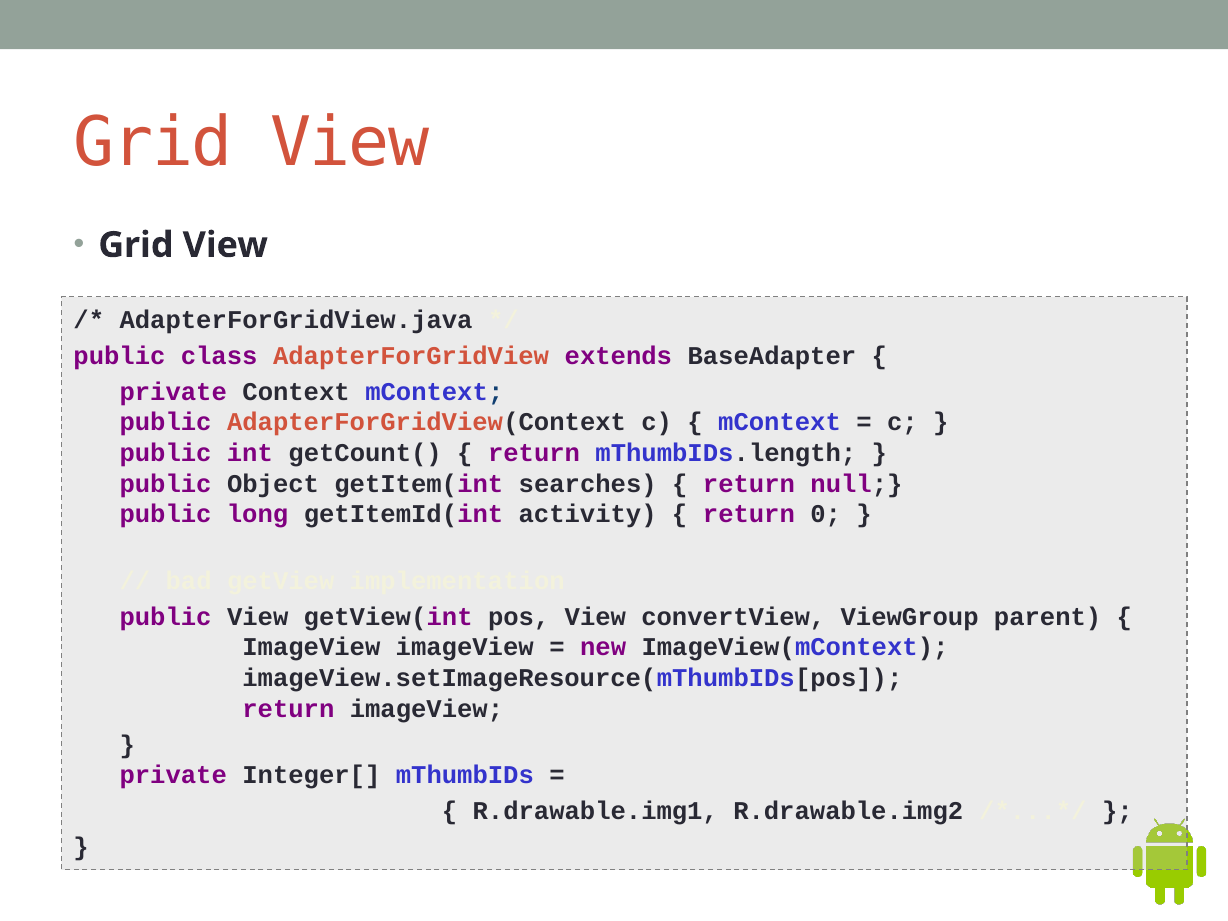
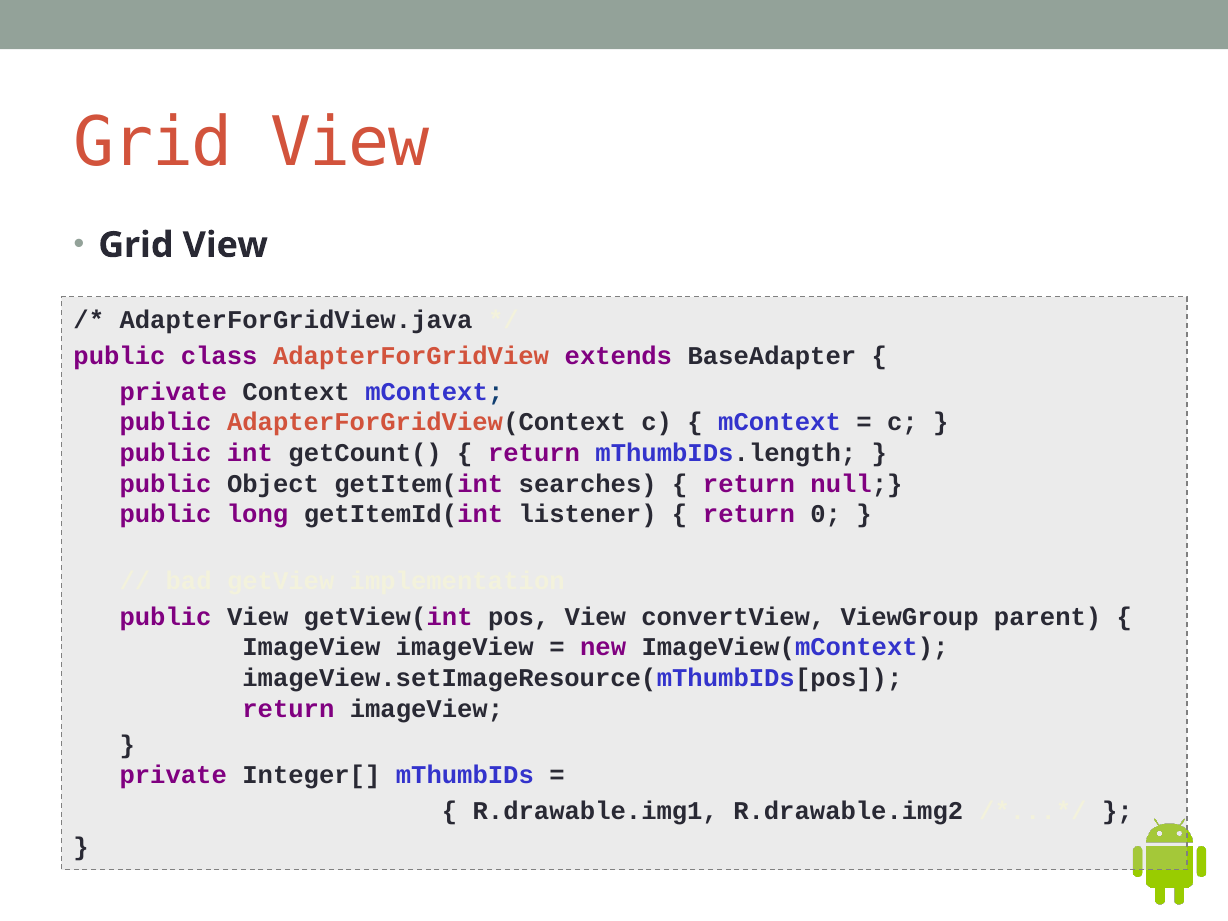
activity: activity -> listener (588, 514)
